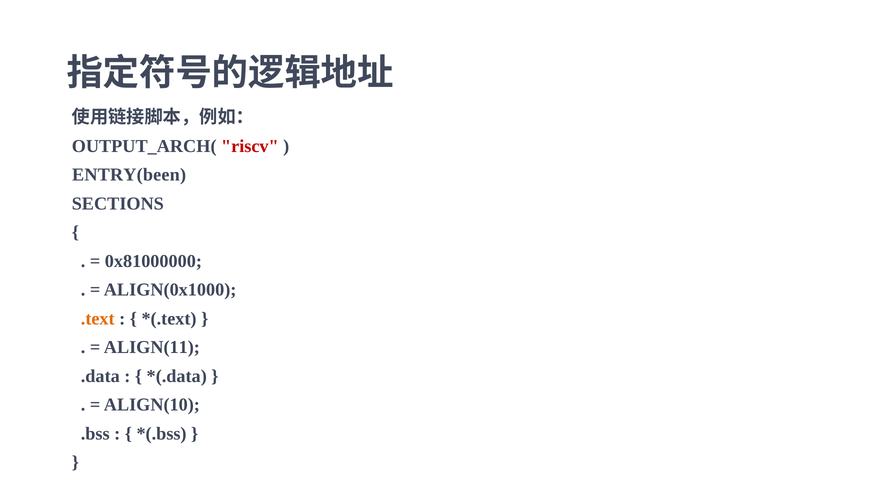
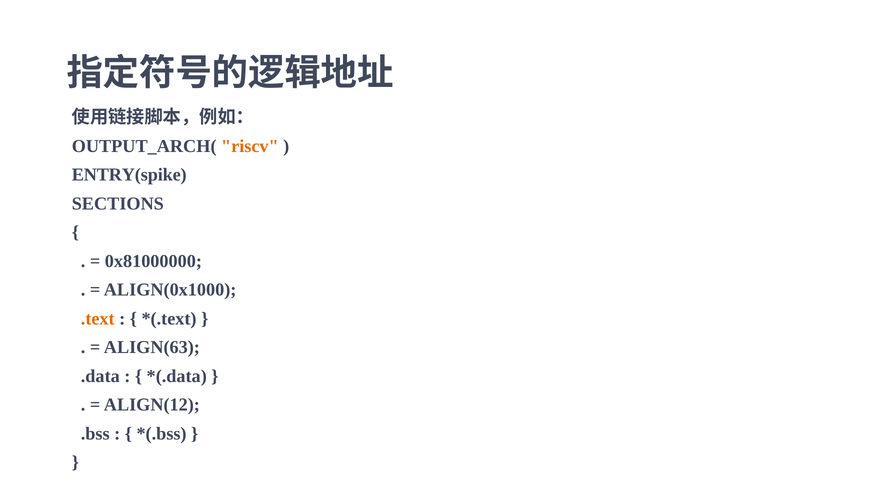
riscv colour: red -> orange (250, 146)
ENTRY(been: ENTRY(been -> ENTRY(spike (129, 175)
ALIGN(11: ALIGN(11 -> ALIGN(63 (152, 347)
ALIGN(10: ALIGN(10 -> ALIGN(12 (152, 405)
